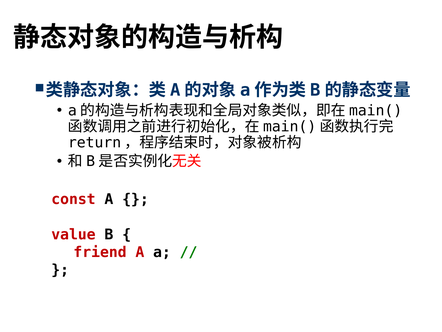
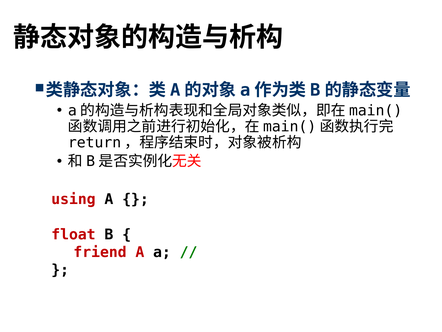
const: const -> using (73, 199)
value: value -> float (73, 234)
